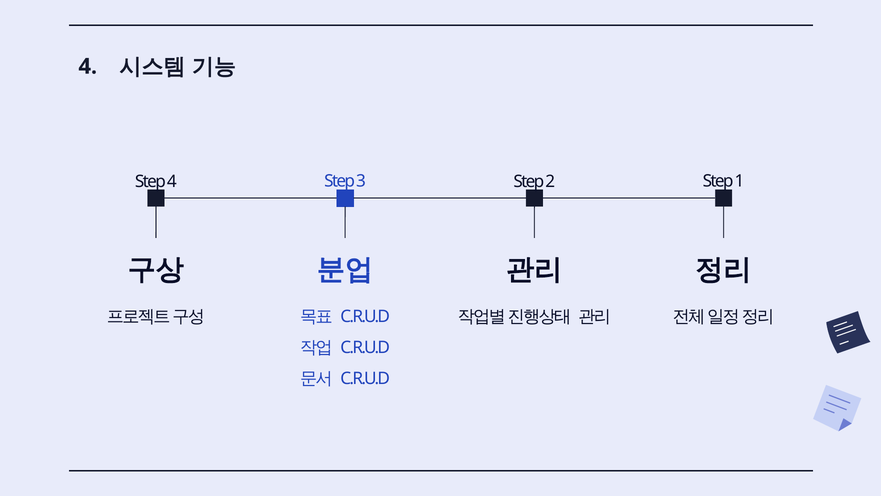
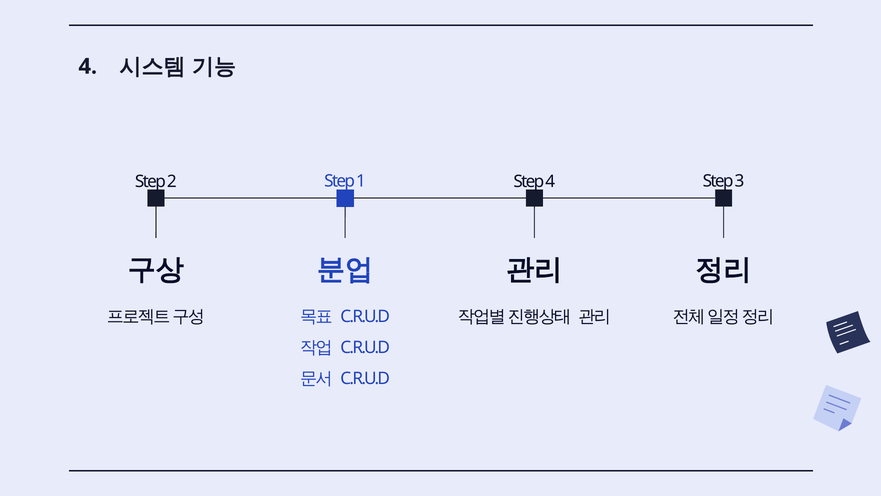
Step 4: 4 -> 2 (172, 181)
3: 3 -> 1 (361, 181)
Step 2: 2 -> 4 (550, 182)
1: 1 -> 3 (739, 181)
